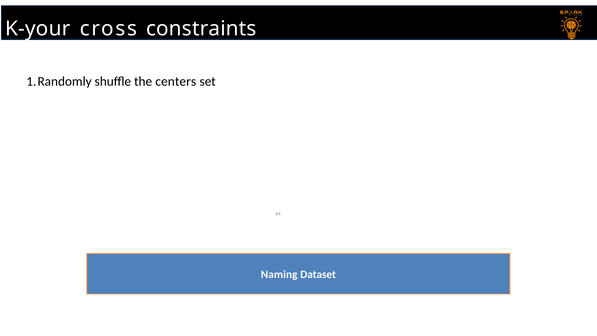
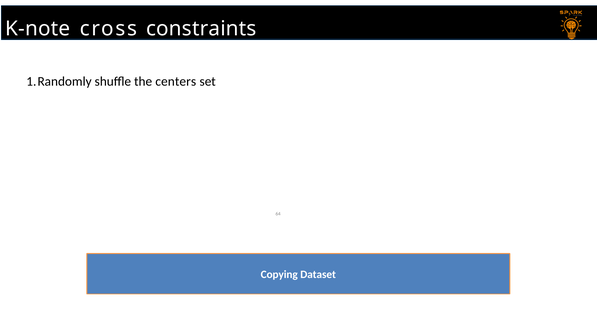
K-your: K-your -> K-note (38, 29)
Naming: Naming -> Copying (279, 274)
